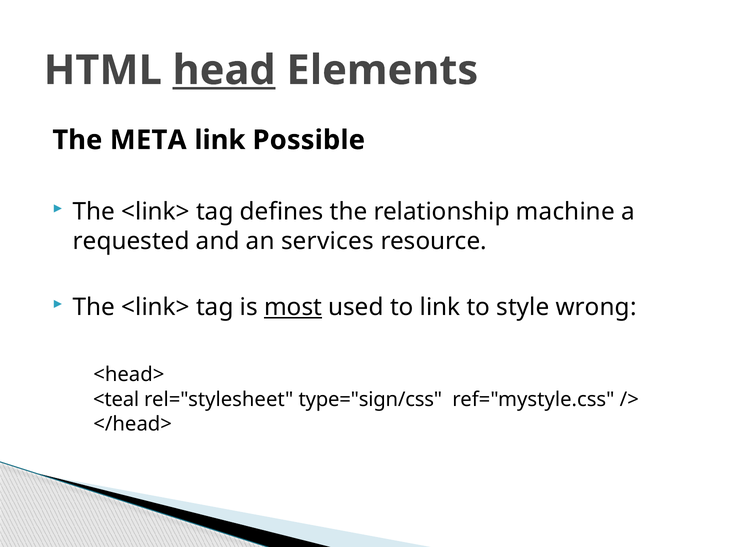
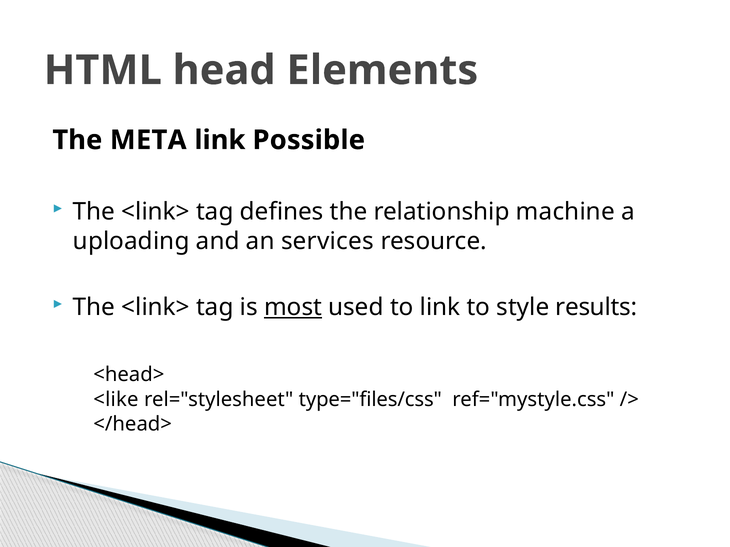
head underline: present -> none (224, 70)
requested: requested -> uploading (131, 241)
wrong: wrong -> results (596, 308)
<teal: <teal -> <like (116, 400)
type="sign/css: type="sign/css -> type="files/css (370, 400)
